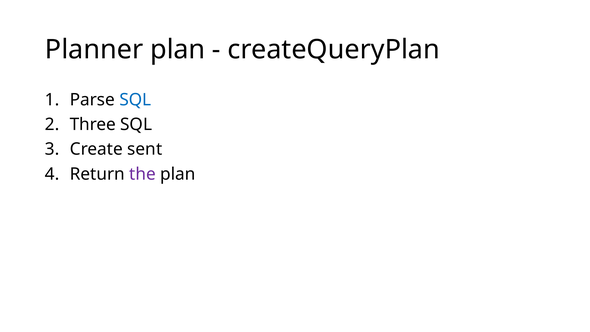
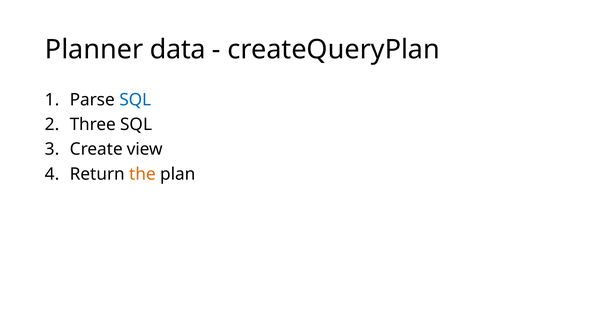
Planner plan: plan -> data (178, 50)
sent: sent -> view (145, 149)
the colour: purple -> orange (143, 174)
